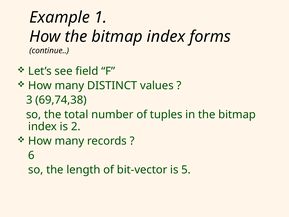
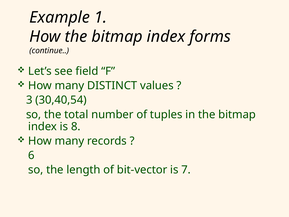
69,74,38: 69,74,38 -> 30,40,54 (61, 100)
is 2: 2 -> 8 (76, 126)
5: 5 -> 7 (186, 170)
